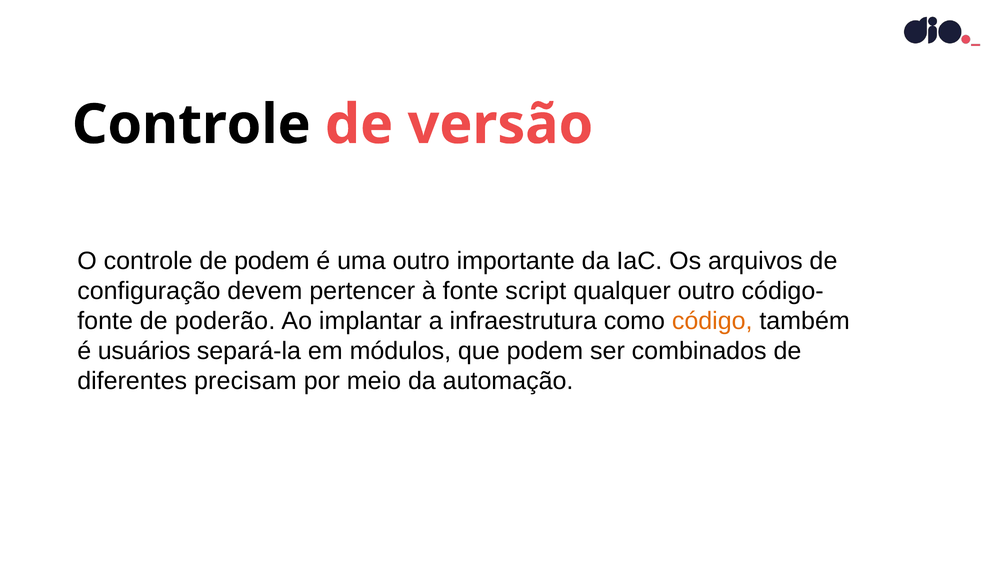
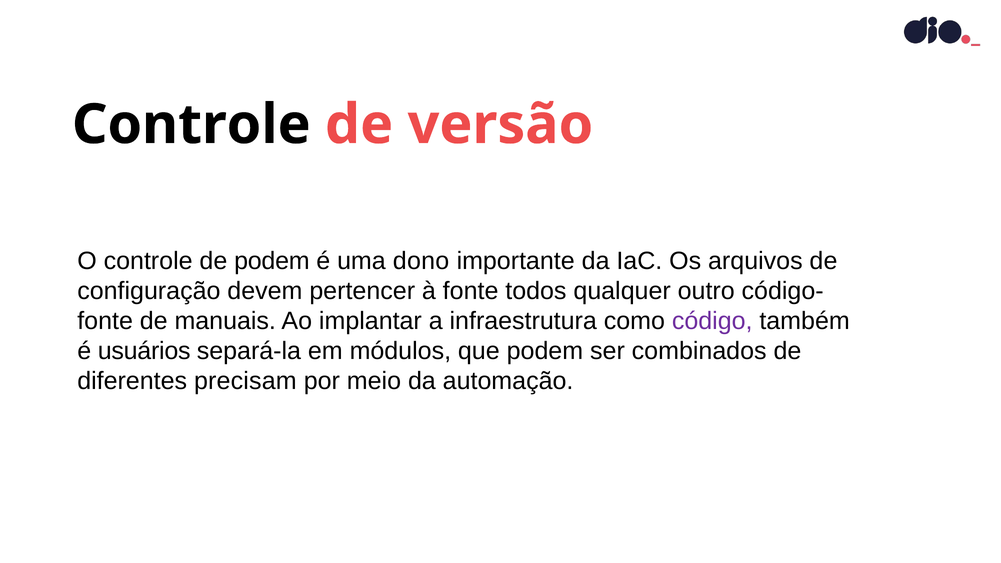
uma outro: outro -> dono (421, 261)
script: script -> todos (536, 291)
poderão: poderão -> manuais (225, 321)
código colour: orange -> purple (712, 321)
